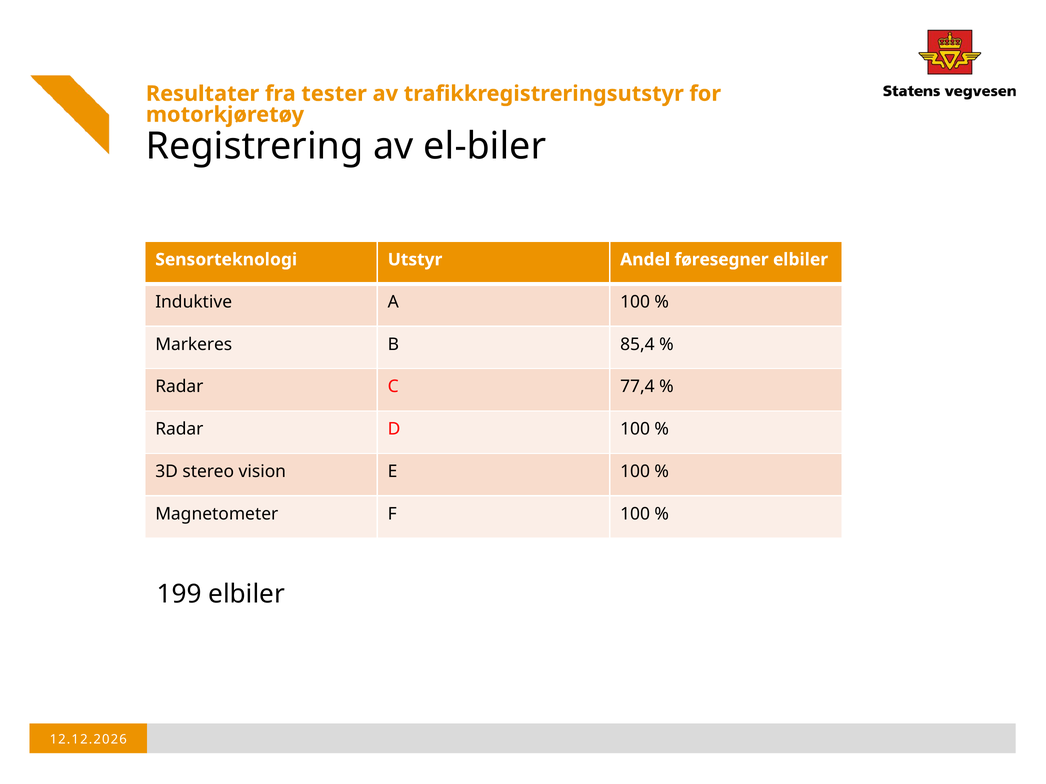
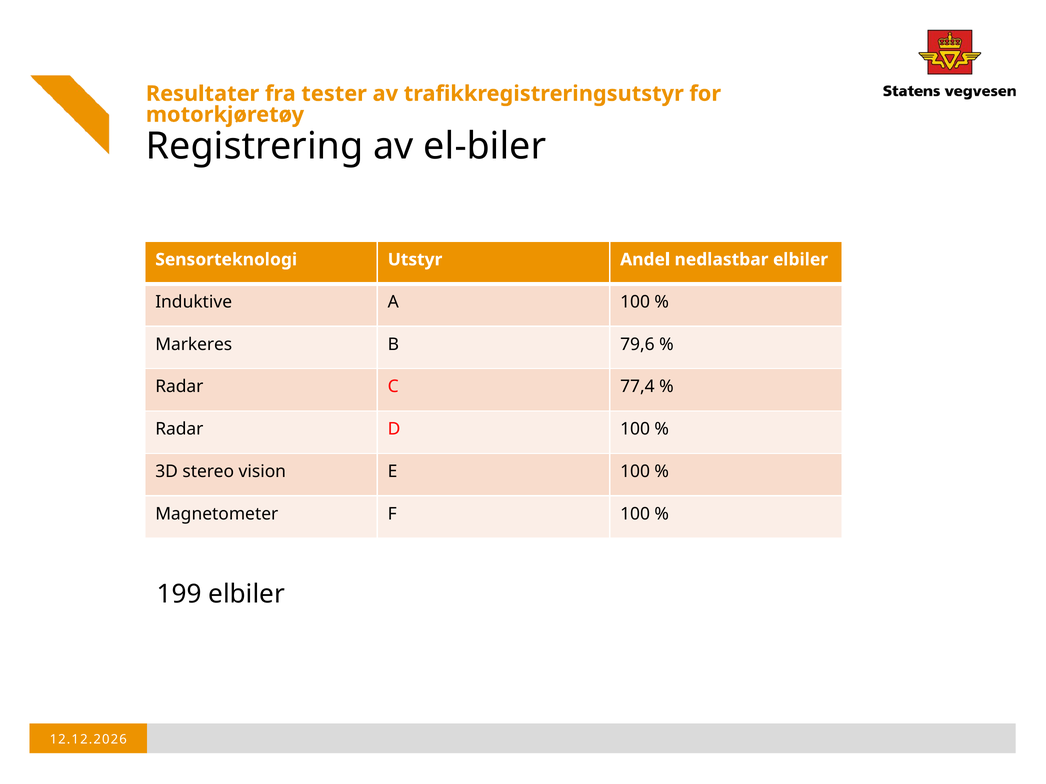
føresegner: føresegner -> nedlastbar (721, 260)
85,4: 85,4 -> 79,6 (637, 345)
